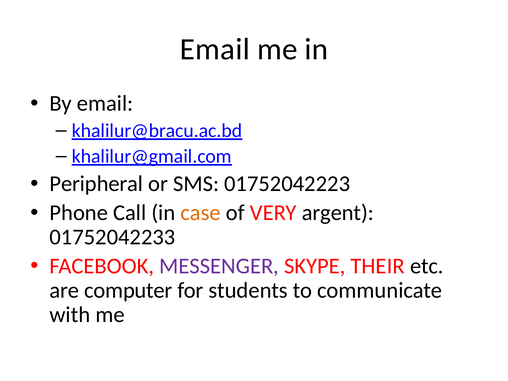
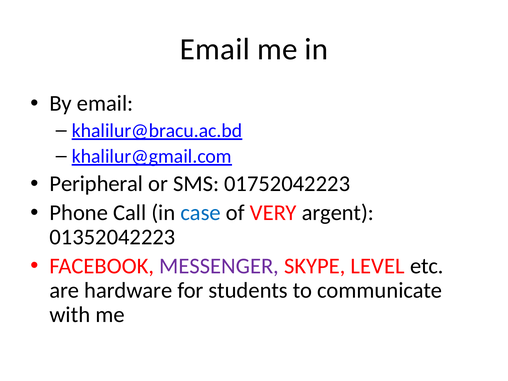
case colour: orange -> blue (201, 213)
01752042233: 01752042233 -> 01352042223 (112, 237)
THEIR: THEIR -> LEVEL (378, 266)
computer: computer -> hardware (128, 290)
